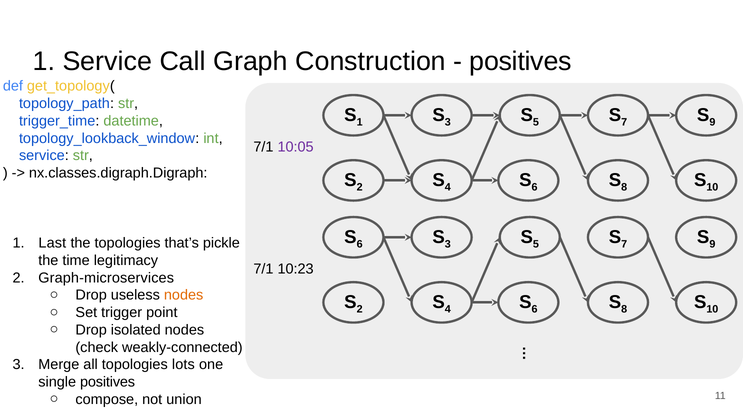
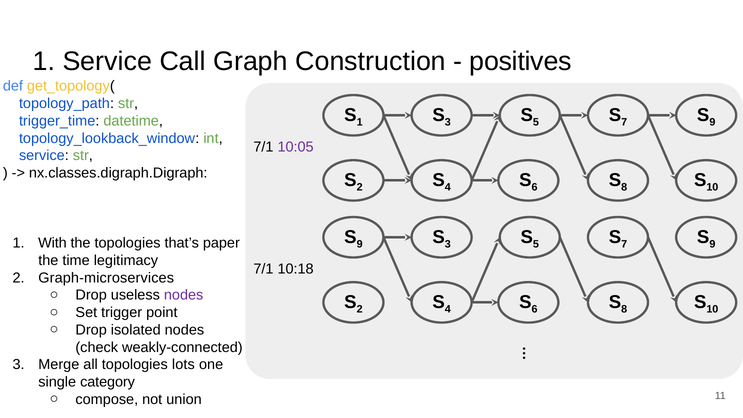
6: 6 -> 9 (360, 244)
Last: Last -> With (52, 243)
pickle: pickle -> paper (221, 243)
10:23: 10:23 -> 10:18 (296, 269)
nodes colour: orange -> purple (184, 295)
single positives: positives -> category (108, 382)
